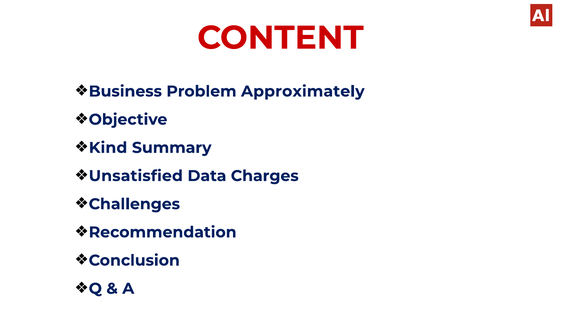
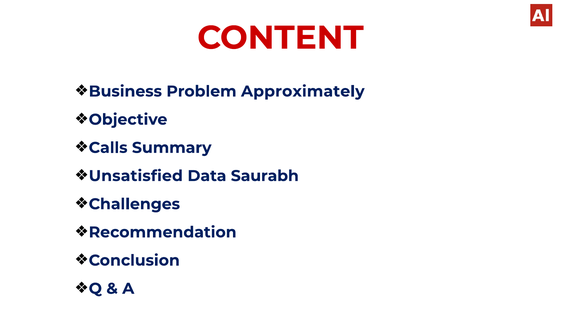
Kind: Kind -> Calls (108, 148)
Charges: Charges -> Saurabh (265, 176)
